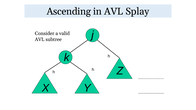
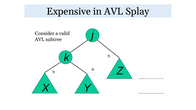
Ascending: Ascending -> Expensive (69, 11)
